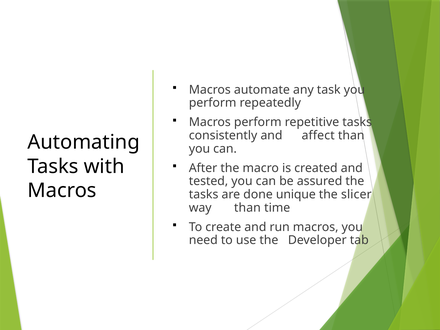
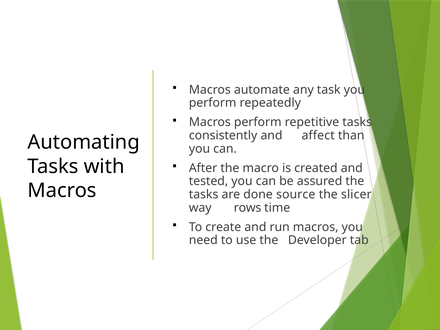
unique: unique -> source (296, 194)
way than: than -> rows (248, 208)
